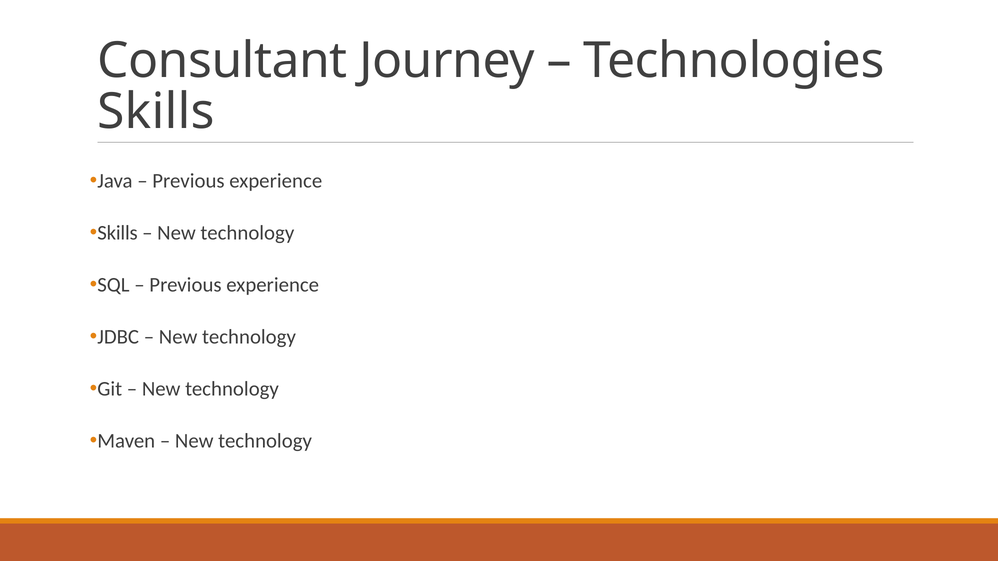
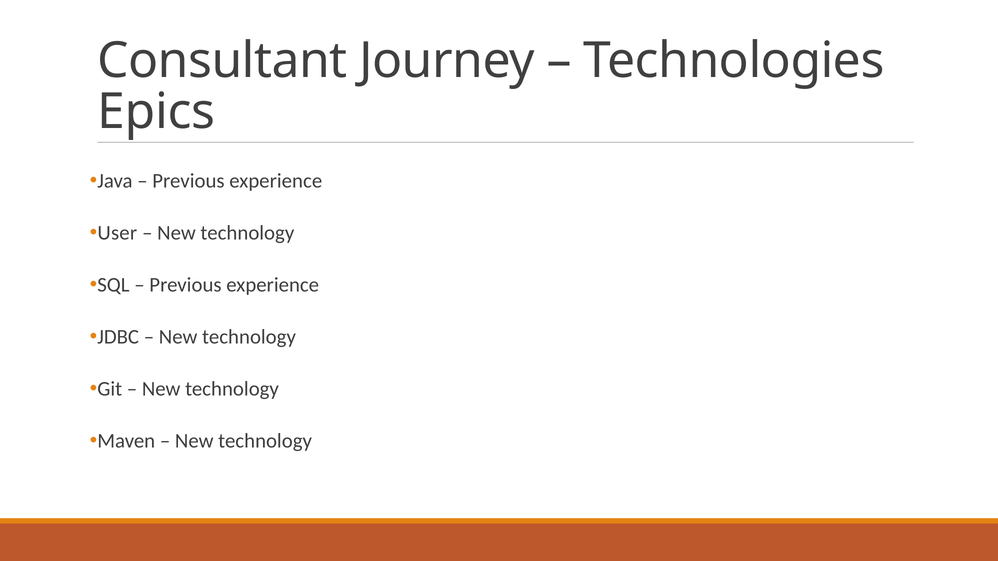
Skills: Skills -> Epics (156, 112)
Skills: Skills -> User (117, 233)
